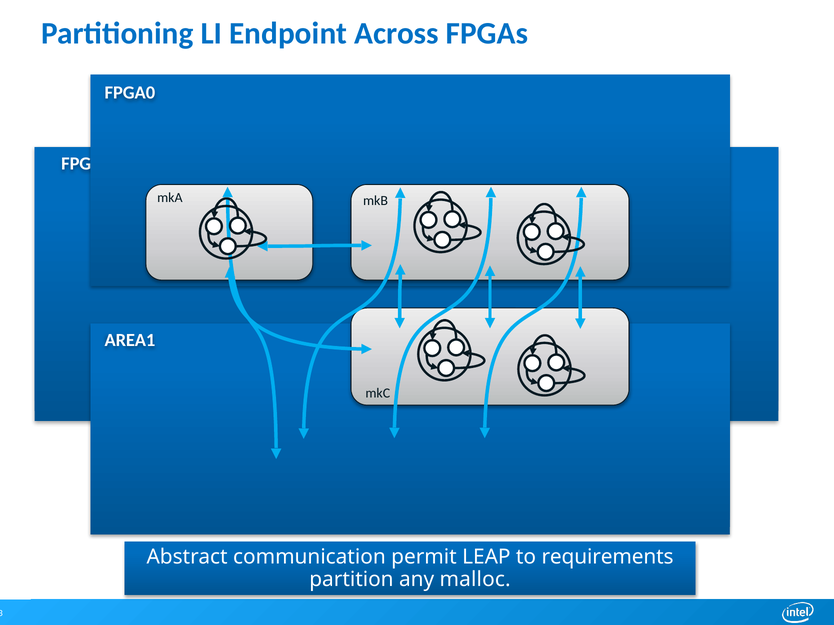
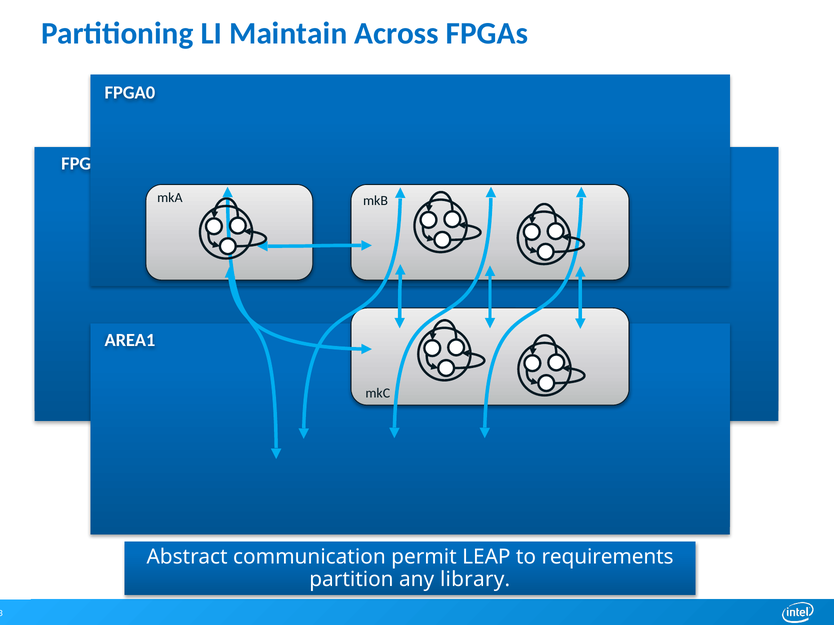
Endpoint: Endpoint -> Maintain (288, 33)
malloc: malloc -> library (475, 580)
